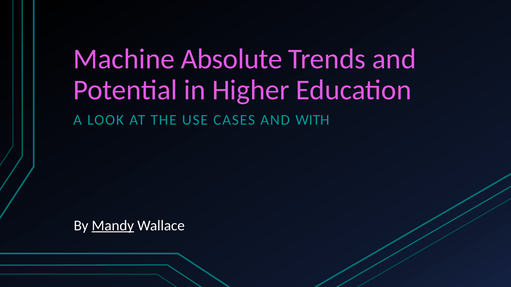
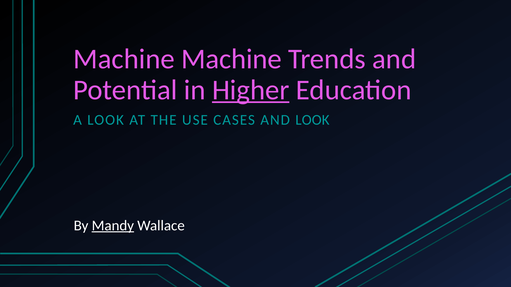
Machine Absolute: Absolute -> Machine (232, 59)
Higher underline: none -> present (251, 90)
AND WITH: WITH -> LOOK (312, 120)
